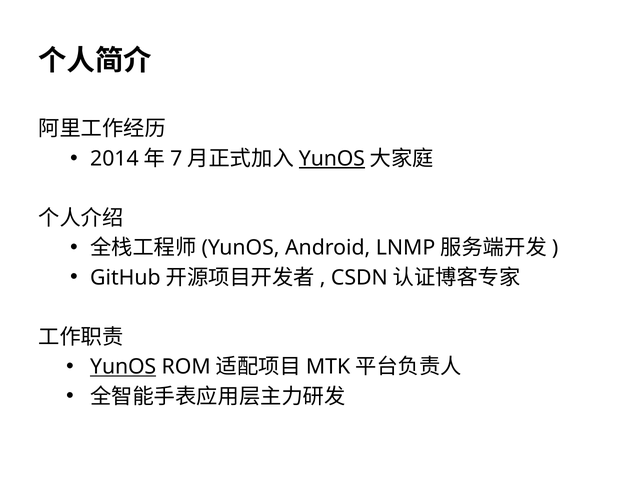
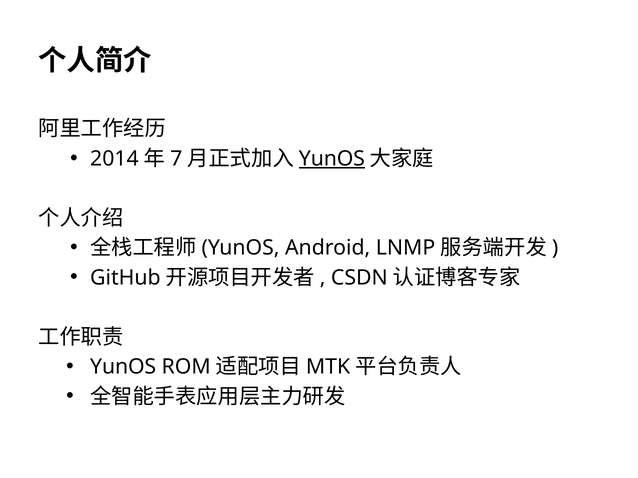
YunOS underline: present -> none (123, 367)
